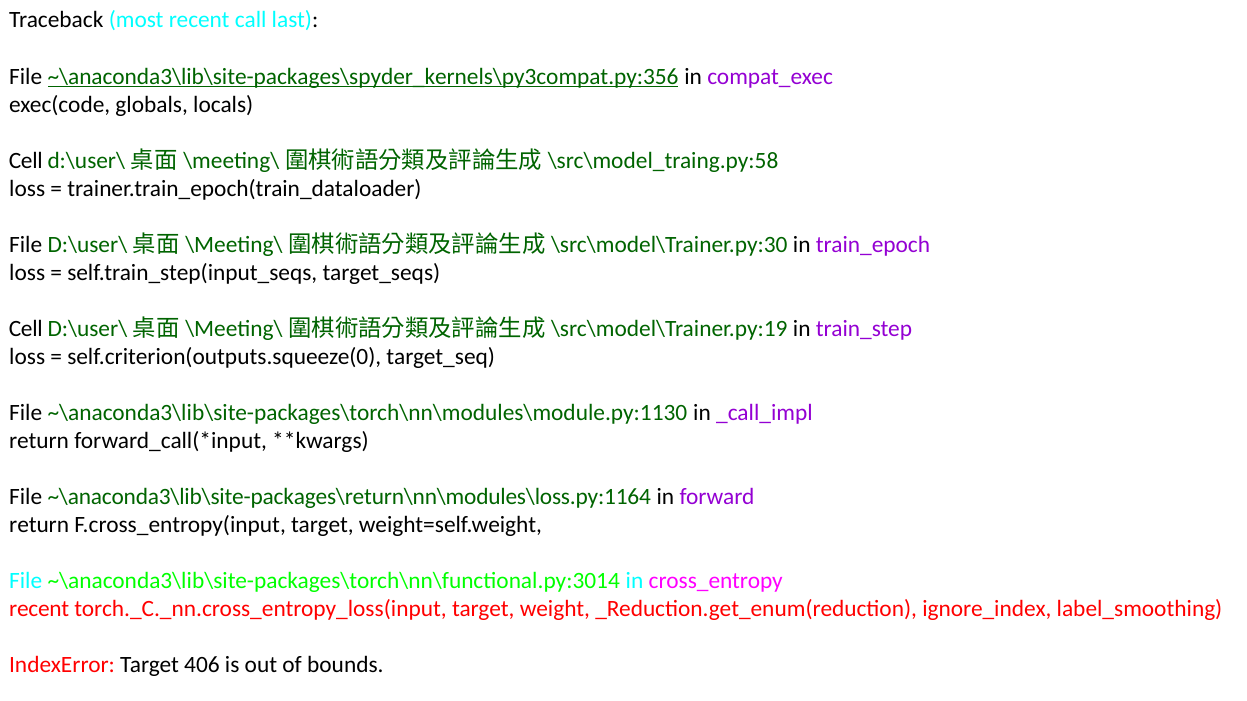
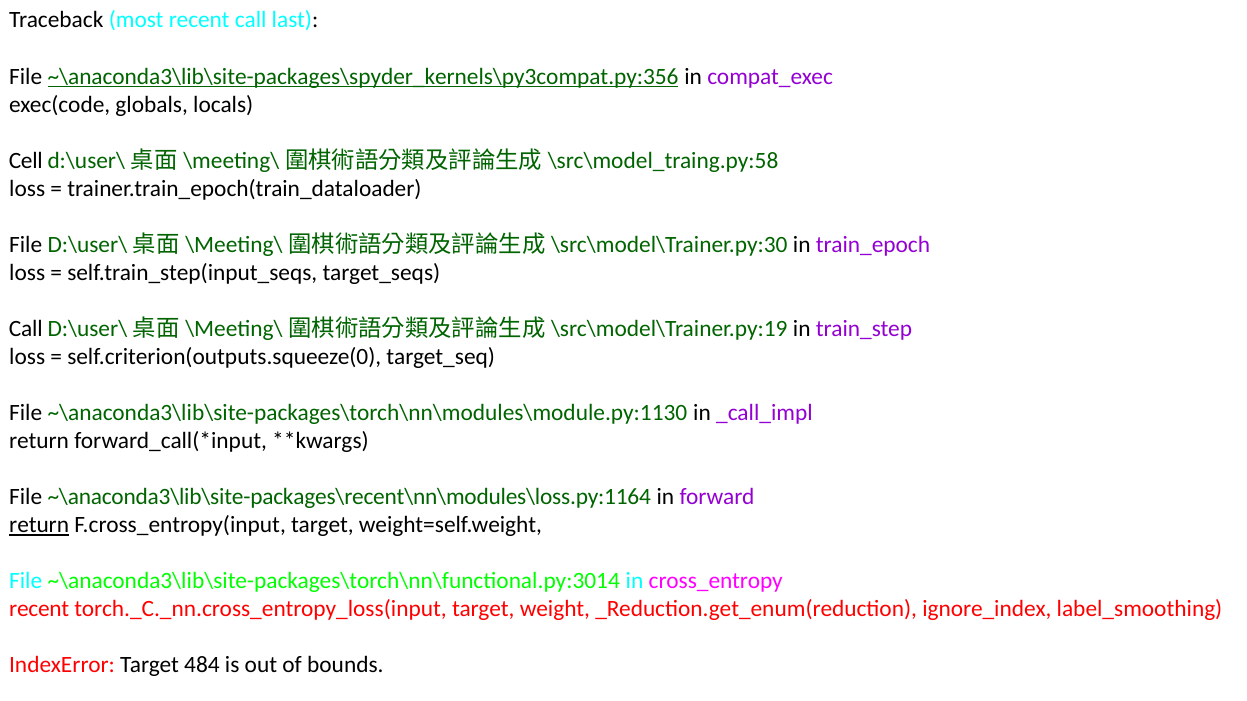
Cell: Cell -> Call (26, 329)
~\anaconda3\lib\site-packages\return\nn\modules\loss.py:1164: ~\anaconda3\lib\site-packages\return\nn\modules\loss.py:1164 -> ~\anaconda3\lib\site-packages\recent\nn\modules\loss.py:1164 (349, 497)
return underline: none -> present (39, 525)
406: 406 -> 484 (202, 666)
